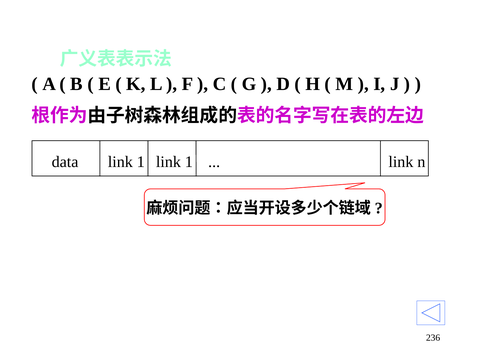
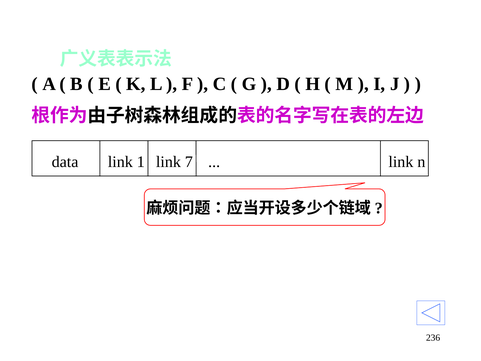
1 link 1: 1 -> 7 (189, 162)
